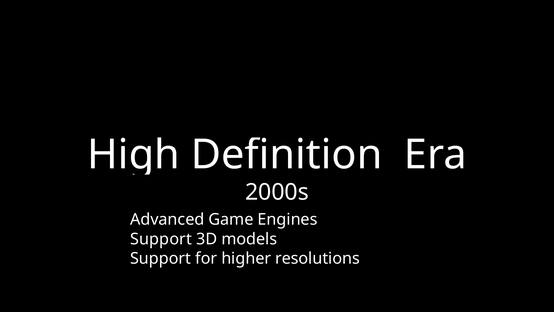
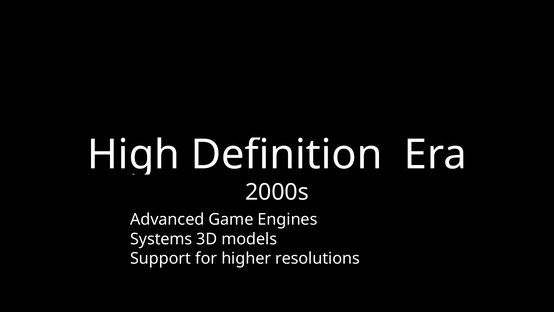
Support: Support -> Systems (161, 239)
